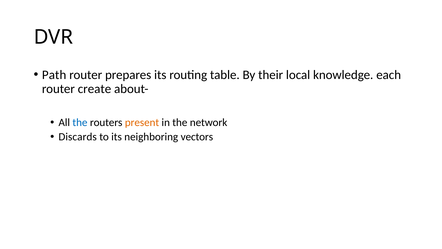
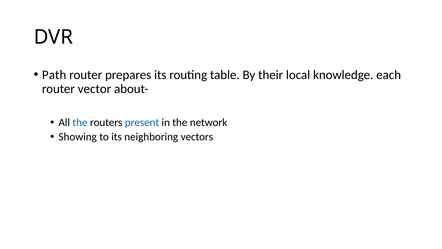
create: create -> vector (94, 89)
present colour: orange -> blue (142, 122)
Discards: Discards -> Showing (78, 137)
